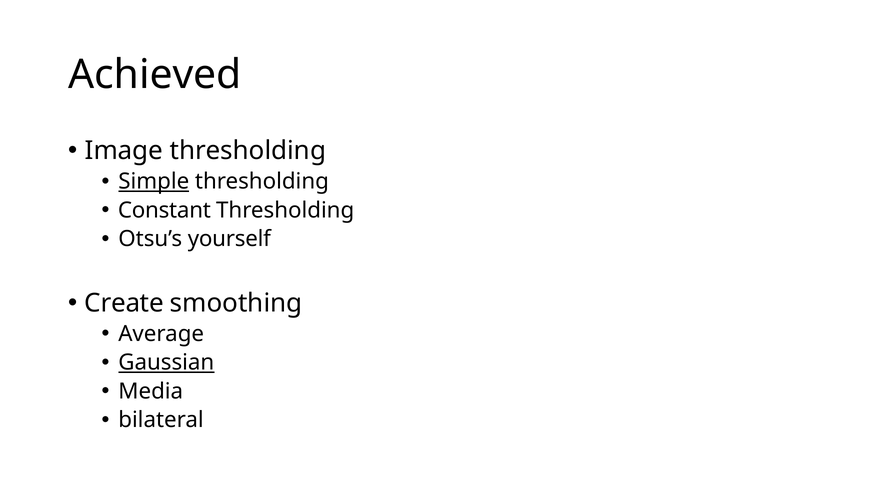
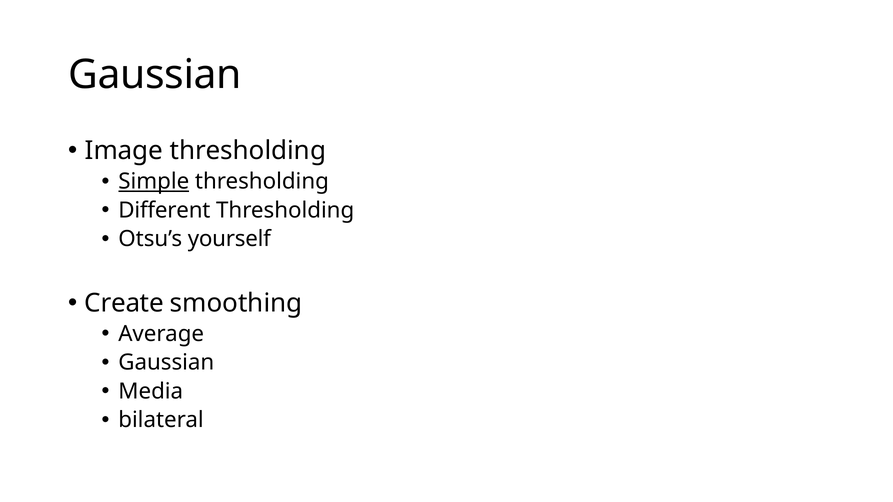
Achieved: Achieved -> Gaussian (155, 75)
Constant: Constant -> Different (164, 210)
Gaussian underline: present -> none (166, 363)
